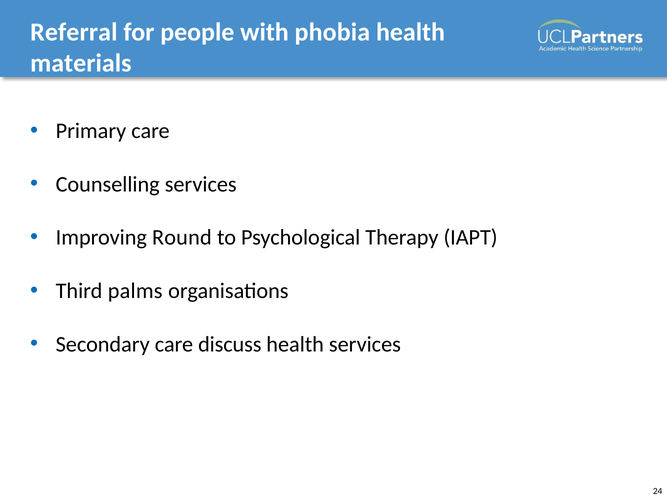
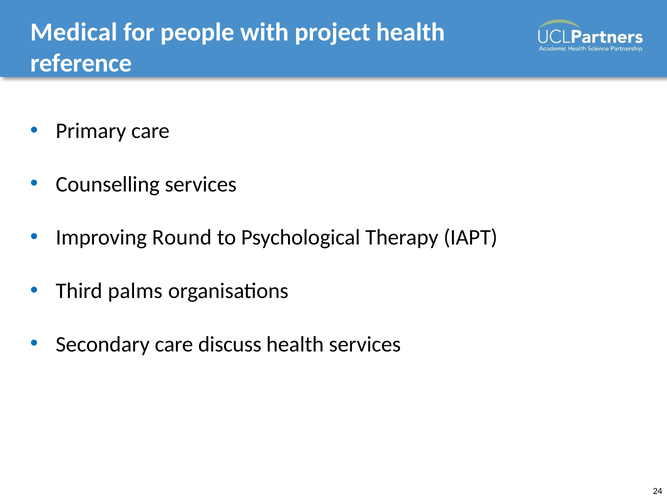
Referral: Referral -> Medical (74, 32)
phobia: phobia -> project (332, 32)
materials: materials -> reference (81, 63)
